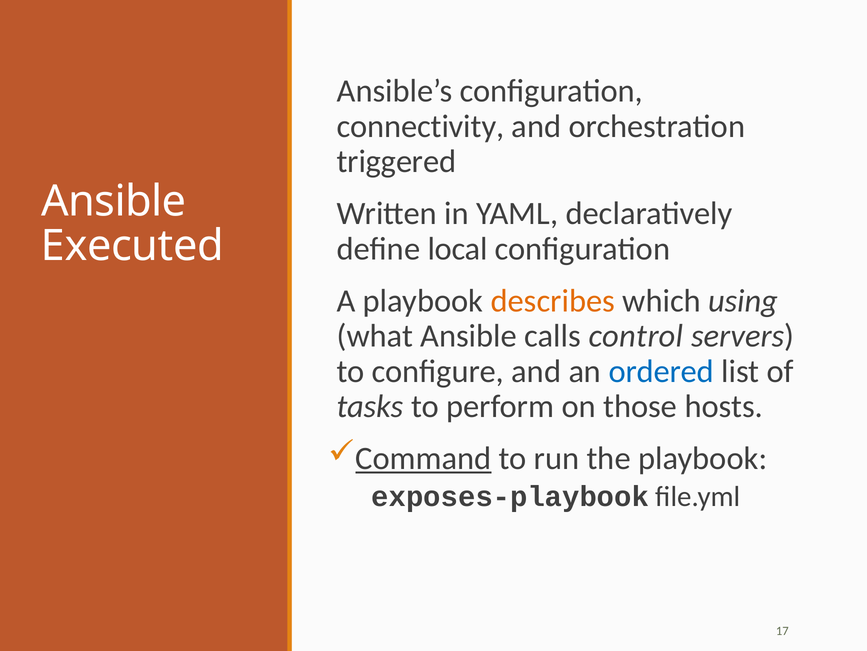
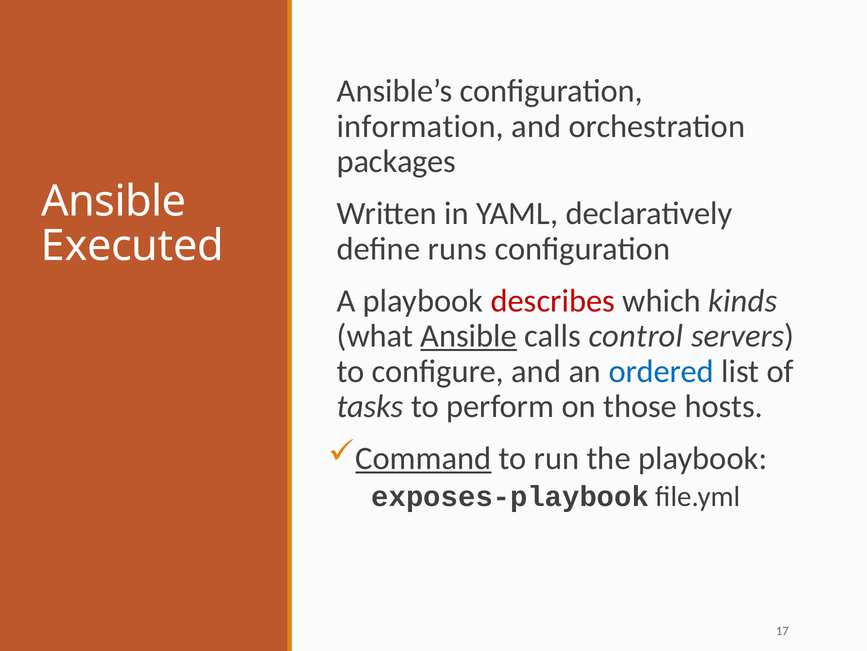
connectivity: connectivity -> information (420, 126)
triggered: triggered -> packages (396, 161)
local: local -> runs (457, 249)
describes colour: orange -> red (553, 301)
using: using -> kinds (743, 301)
Ansible underline: none -> present (469, 336)
